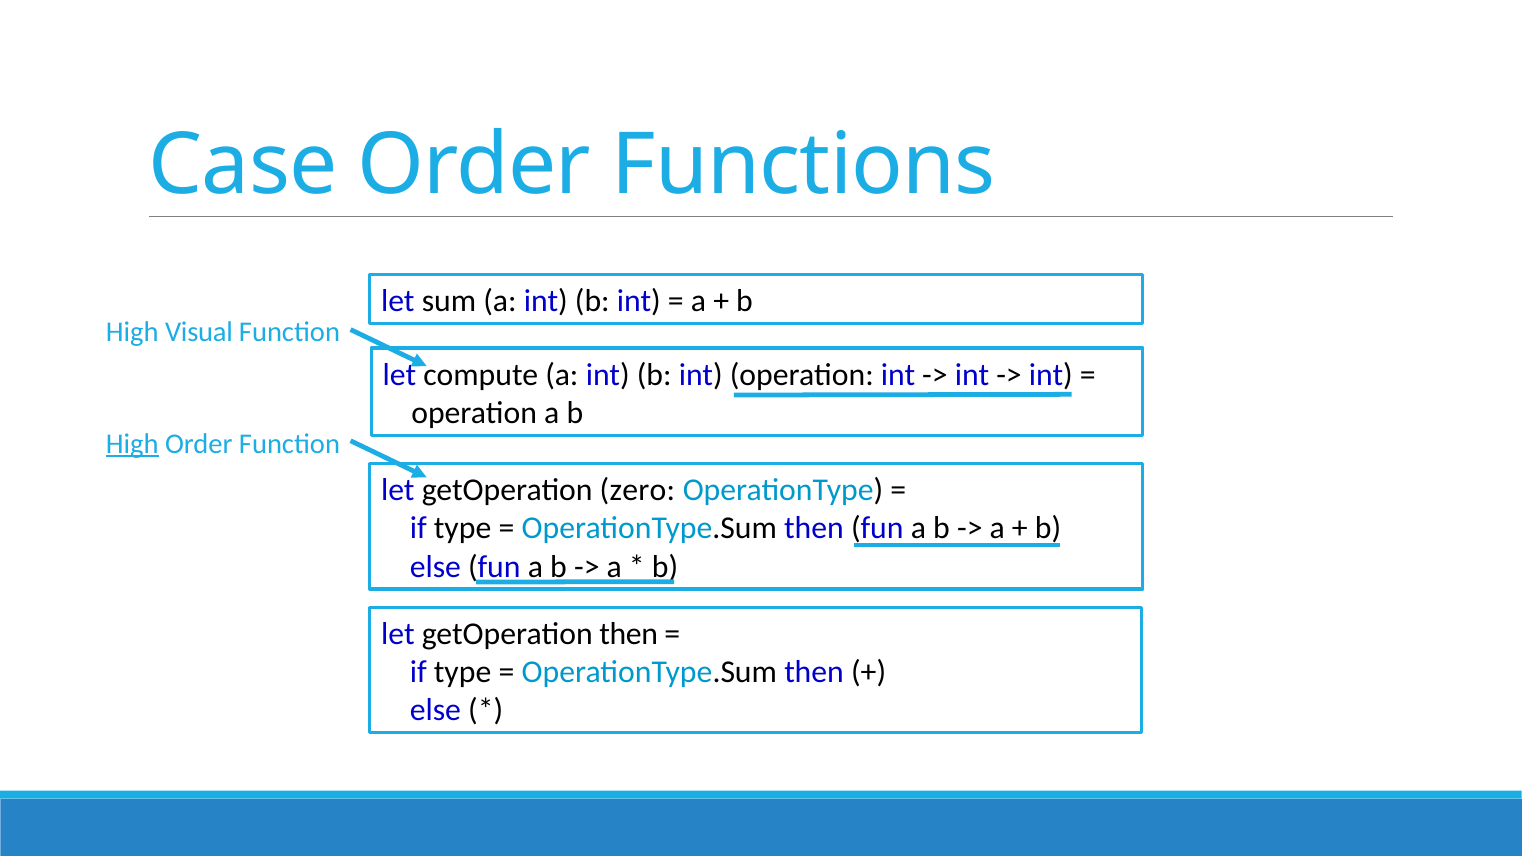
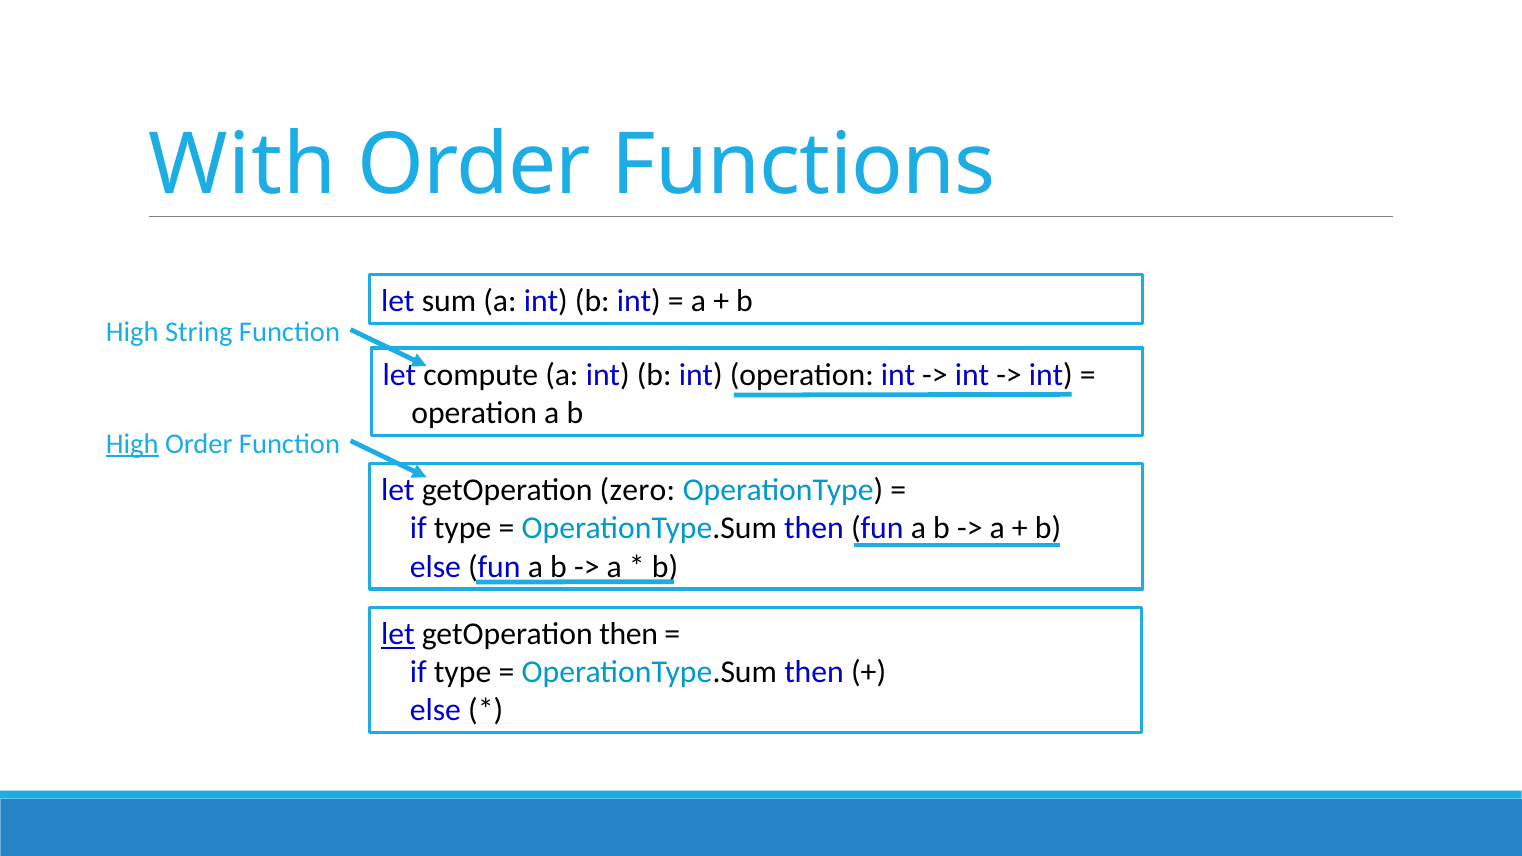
Case: Case -> With (242, 165)
Visual: Visual -> String (199, 333)
let underline: none -> present (398, 634)
